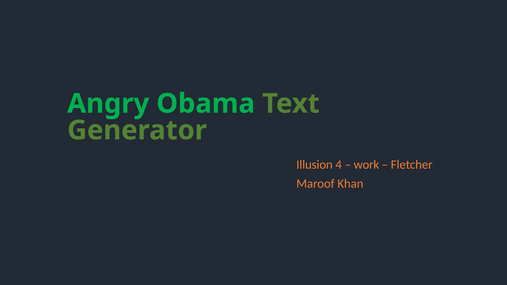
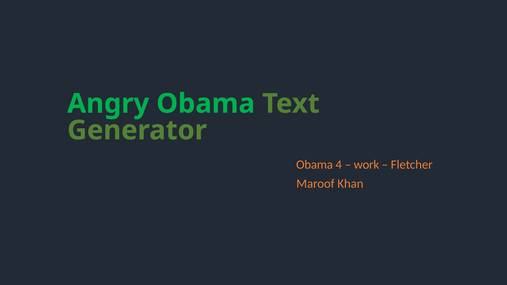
Illusion: Illusion -> Obama (315, 165)
